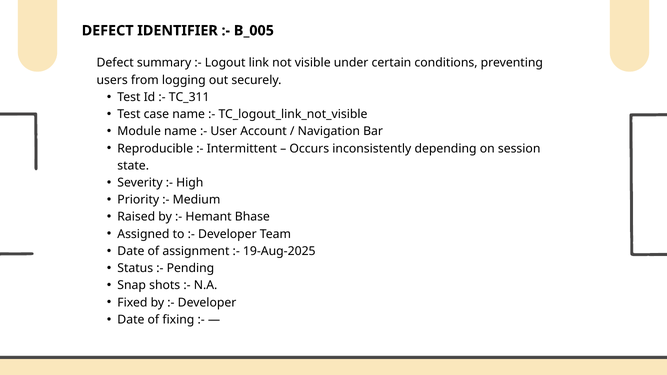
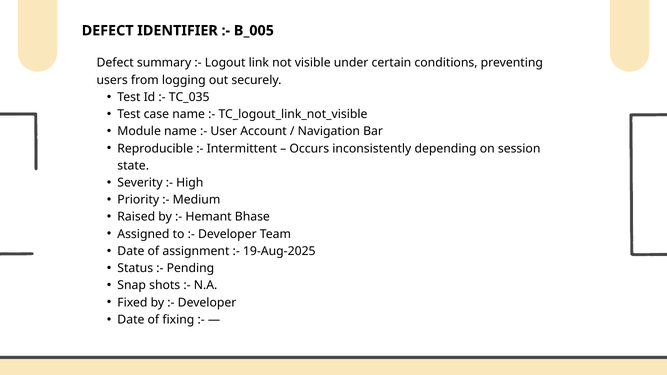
TC_311: TC_311 -> TC_035 (189, 97)
